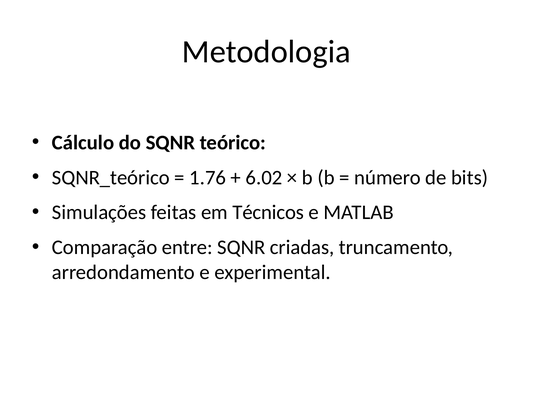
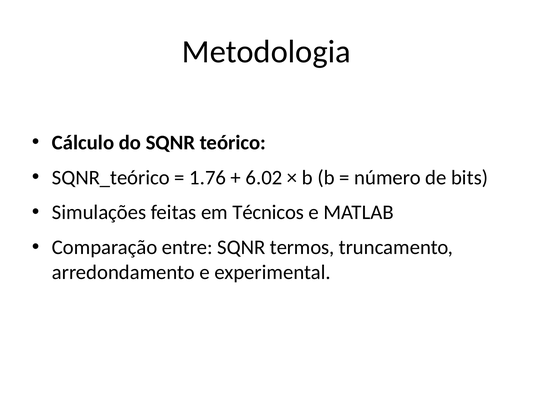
criadas: criadas -> termos (302, 247)
